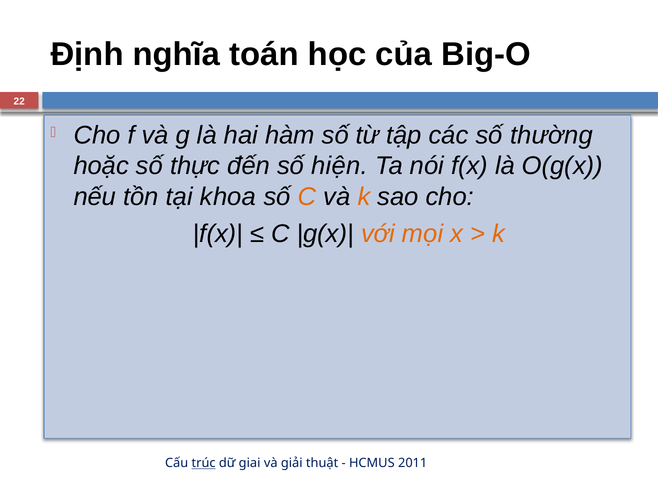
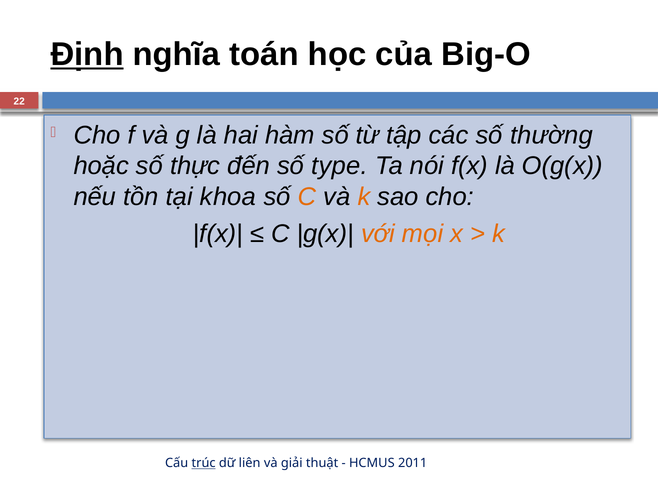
Định underline: none -> present (87, 54)
hiện: hiện -> type (340, 166)
giai: giai -> liên (250, 464)
